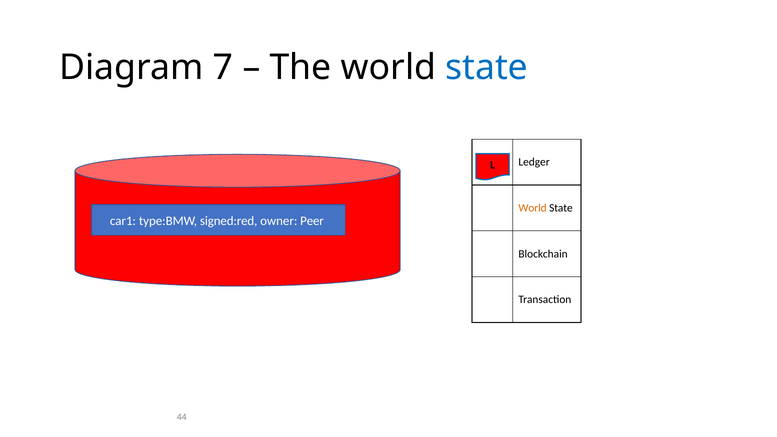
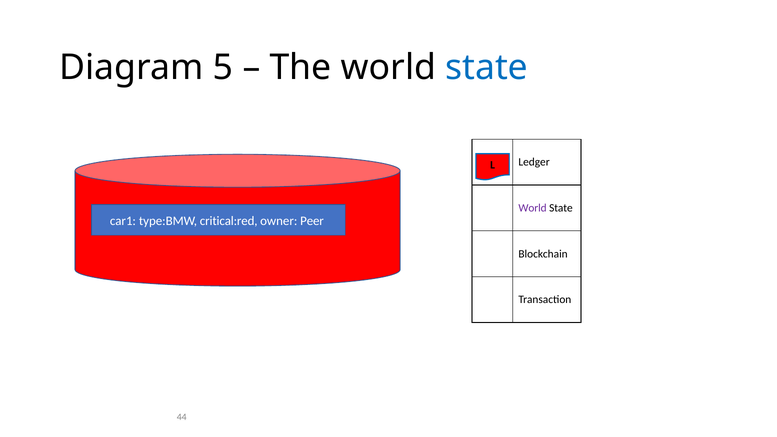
7: 7 -> 5 (223, 68)
World colour: orange -> purple (533, 208)
signed:red: signed:red -> critical:red (229, 221)
